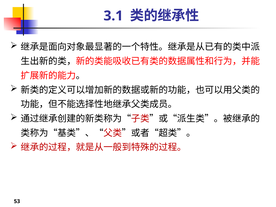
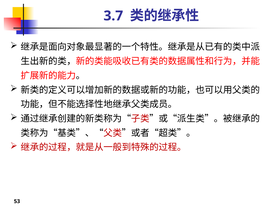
3.1: 3.1 -> 3.7 (113, 16)
